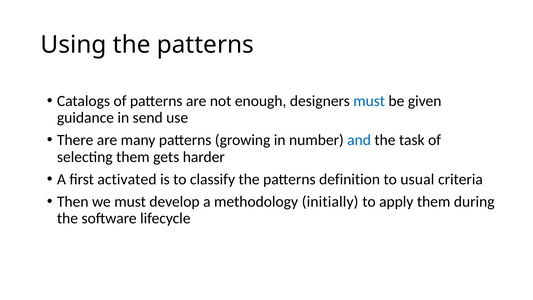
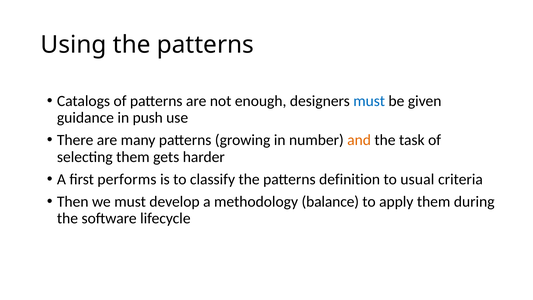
send: send -> push (148, 118)
and colour: blue -> orange (359, 140)
activated: activated -> performs (127, 179)
initially: initially -> balance (330, 202)
